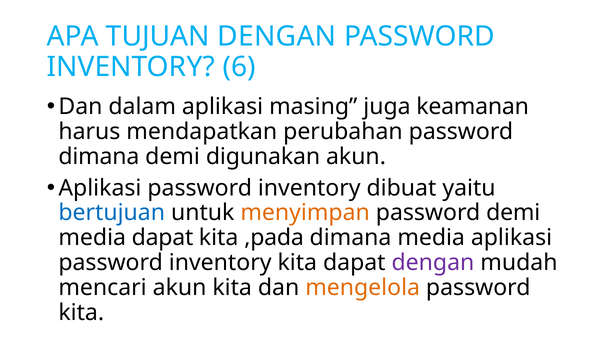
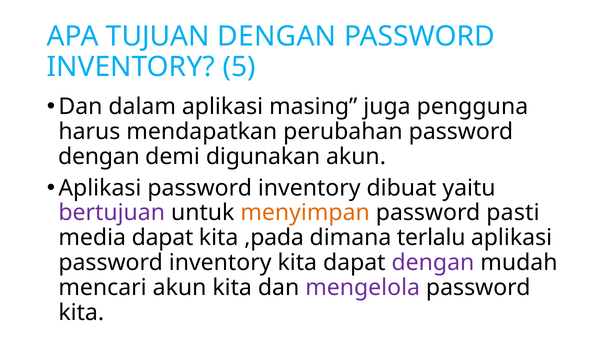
6: 6 -> 5 (239, 67)
keamanan: keamanan -> pengguna (472, 107)
dimana: dimana -> dengan (99, 157)
bertujuan colour: blue -> purple (112, 213)
password demi: demi -> pasti (513, 213)
dimana media: media -> terlalu (431, 238)
mengelola colour: orange -> purple (363, 288)
